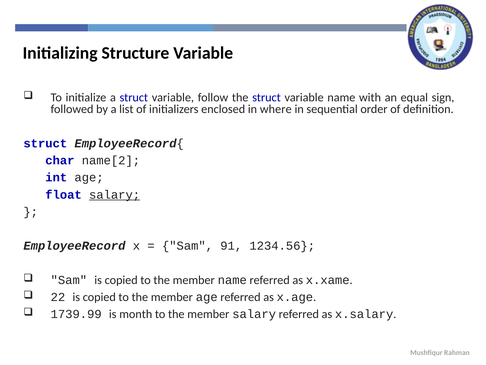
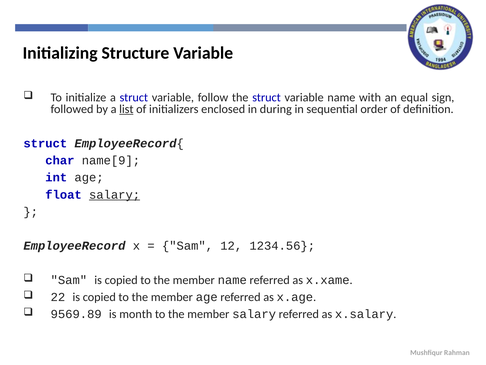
list underline: none -> present (126, 109)
where: where -> during (276, 109)
name[2: name[2 -> name[9 (111, 160)
91: 91 -> 12 (231, 246)
1739.99: 1739.99 -> 9569.89 (76, 314)
